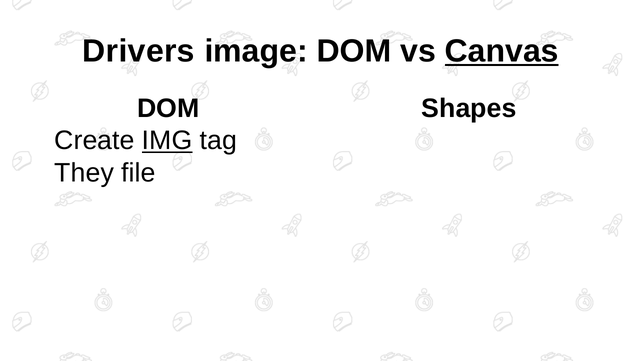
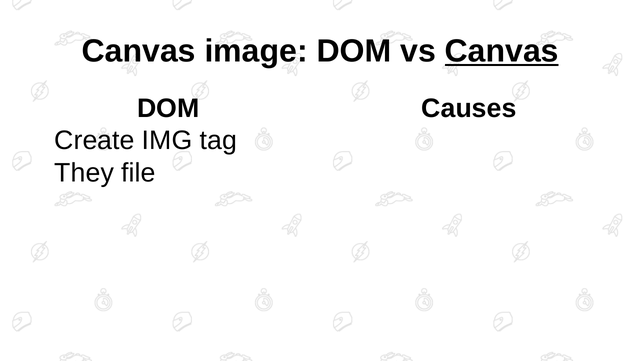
Drivers: Drivers -> Canvas (139, 51)
Shapes: Shapes -> Causes (469, 108)
IMG underline: present -> none (167, 140)
